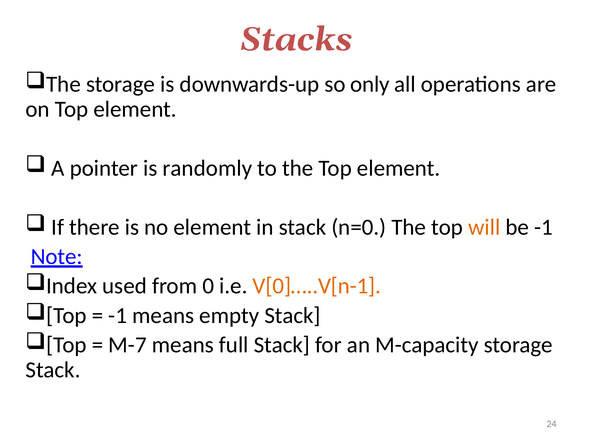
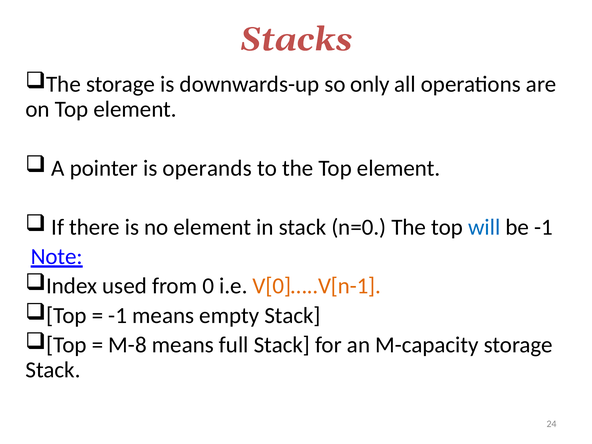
randomly: randomly -> operands (207, 168)
will colour: orange -> blue (484, 227)
M-7: M-7 -> M-8 (128, 345)
